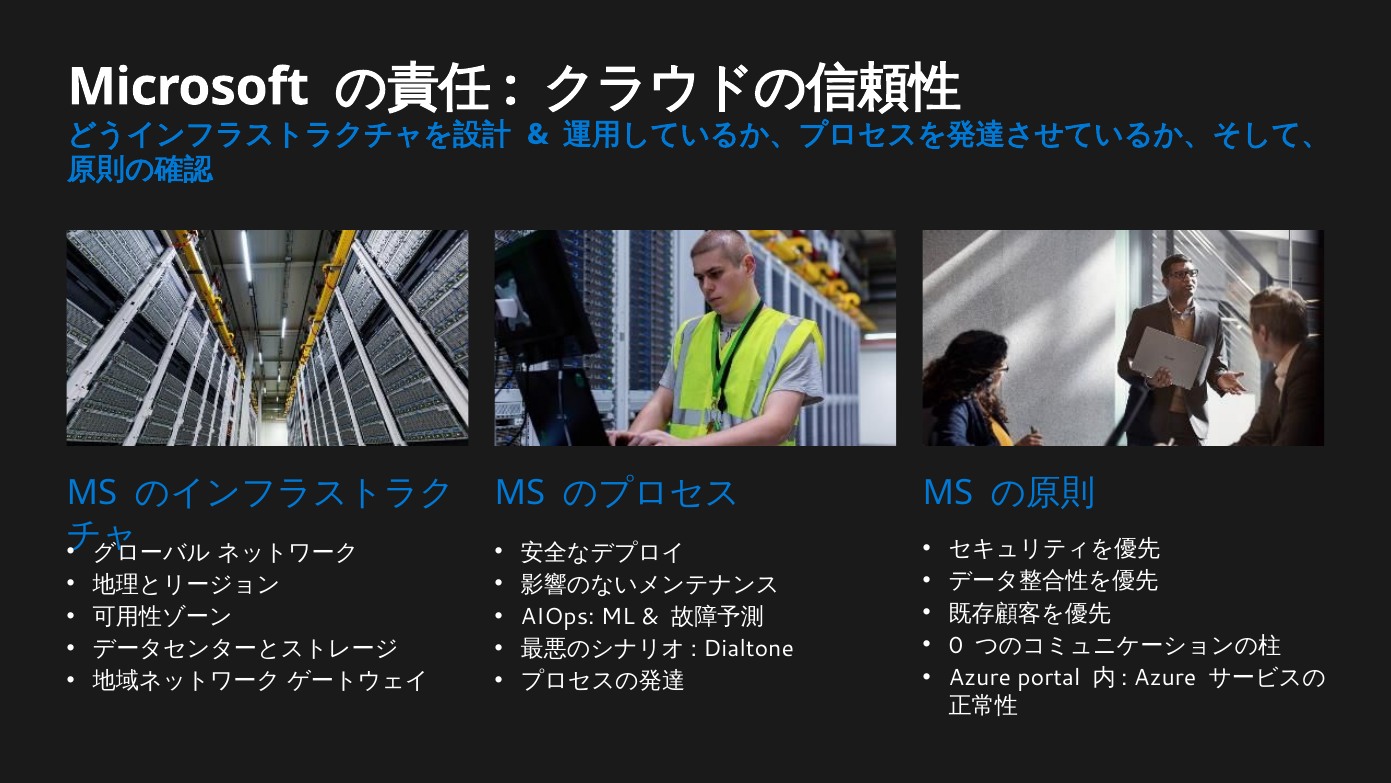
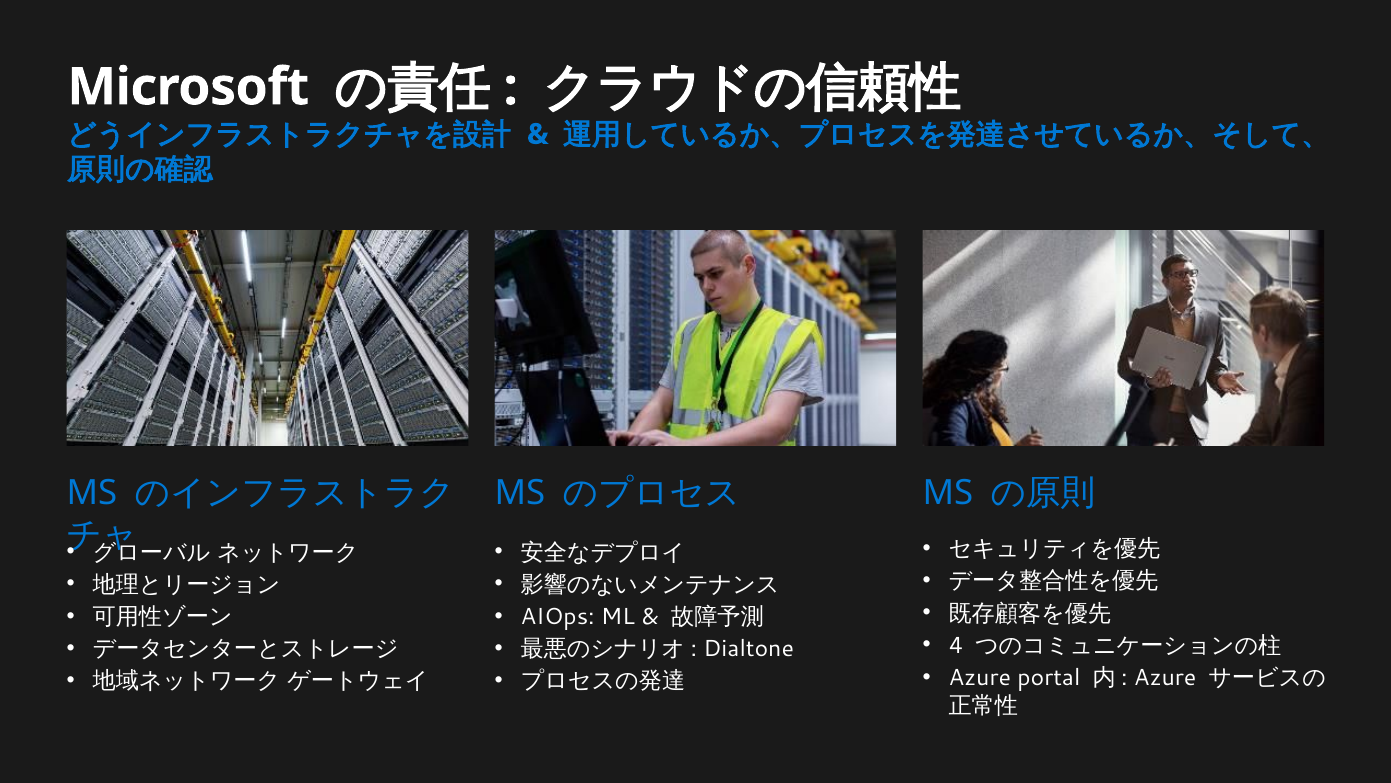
0: 0 -> 4 (956, 645)
